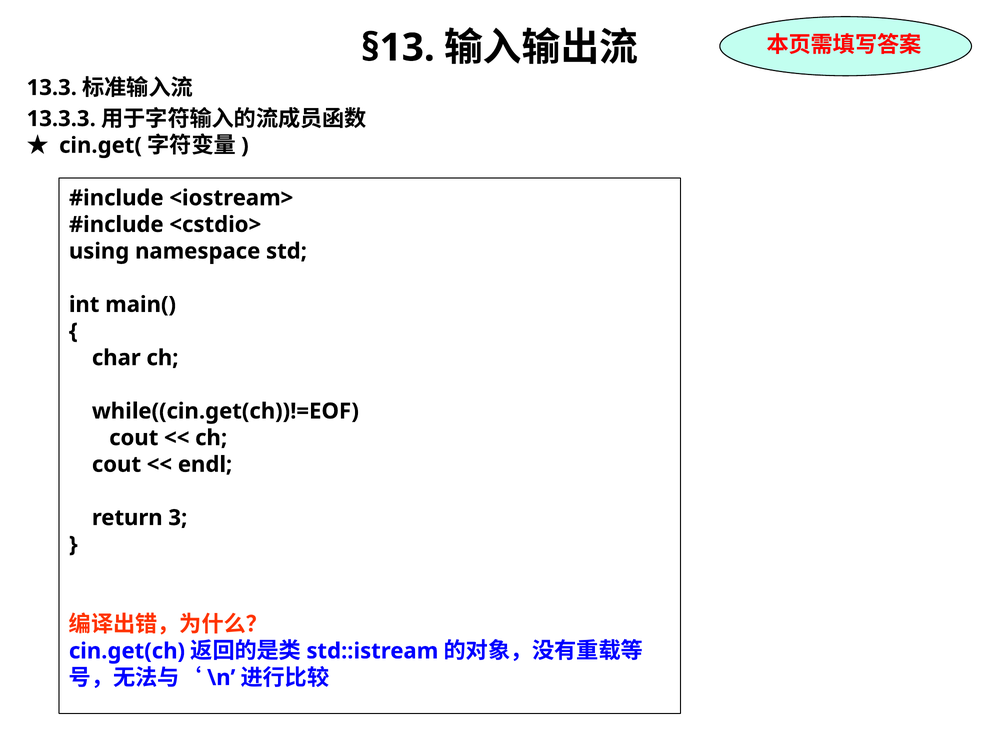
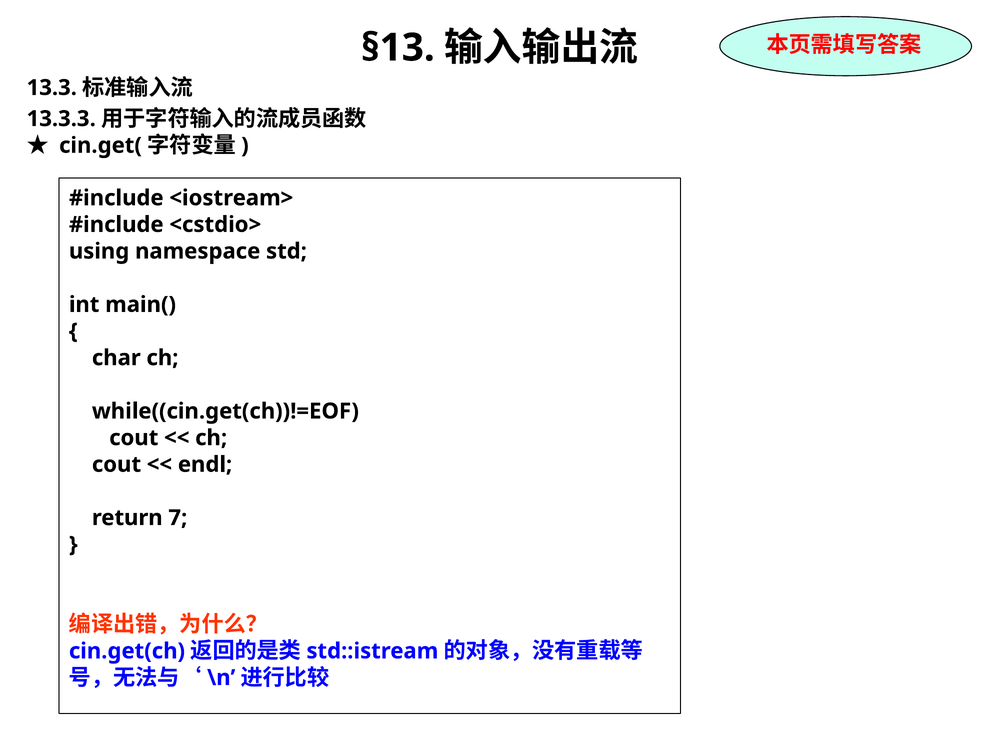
3: 3 -> 7 (178, 517)
